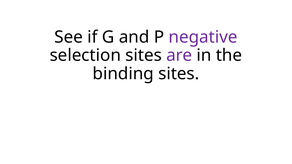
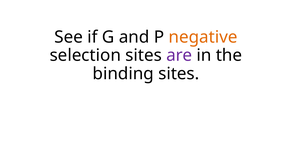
negative colour: purple -> orange (203, 37)
